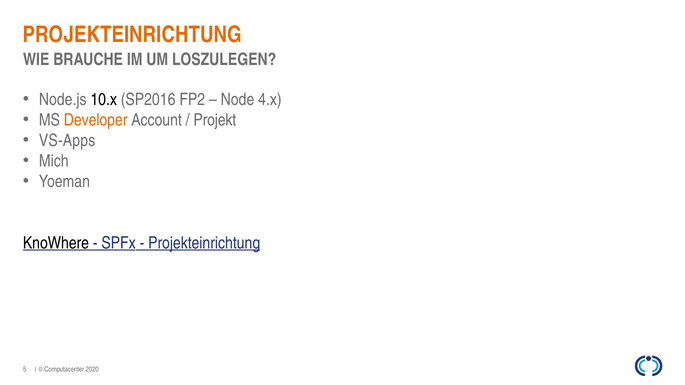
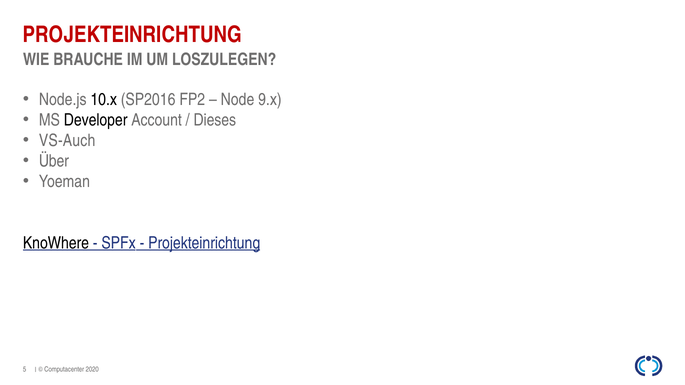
PROJEKTEINRICHTUNG colour: orange -> red (132, 35)
4.x: 4.x -> 9.x (270, 99)
Developer colour: orange -> black (96, 120)
Projekt: Projekt -> Dieses (215, 120)
VS-Apps: VS-Apps -> VS-Auch (67, 141)
Mich: Mich -> Über (54, 161)
